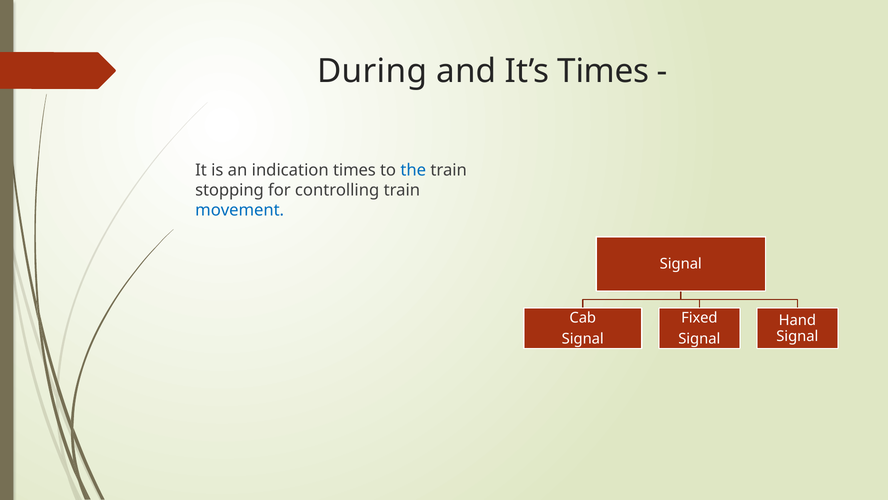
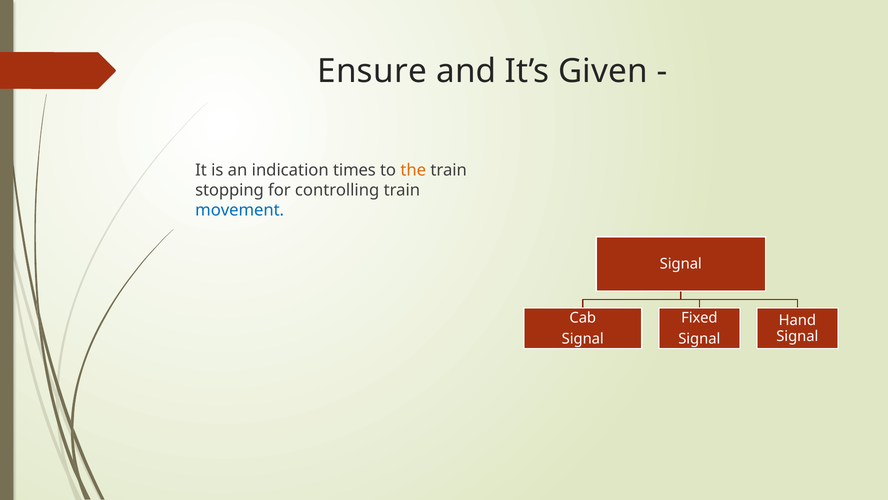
During: During -> Ensure (372, 71)
It’s Times: Times -> Given (603, 71)
the colour: blue -> orange (413, 170)
